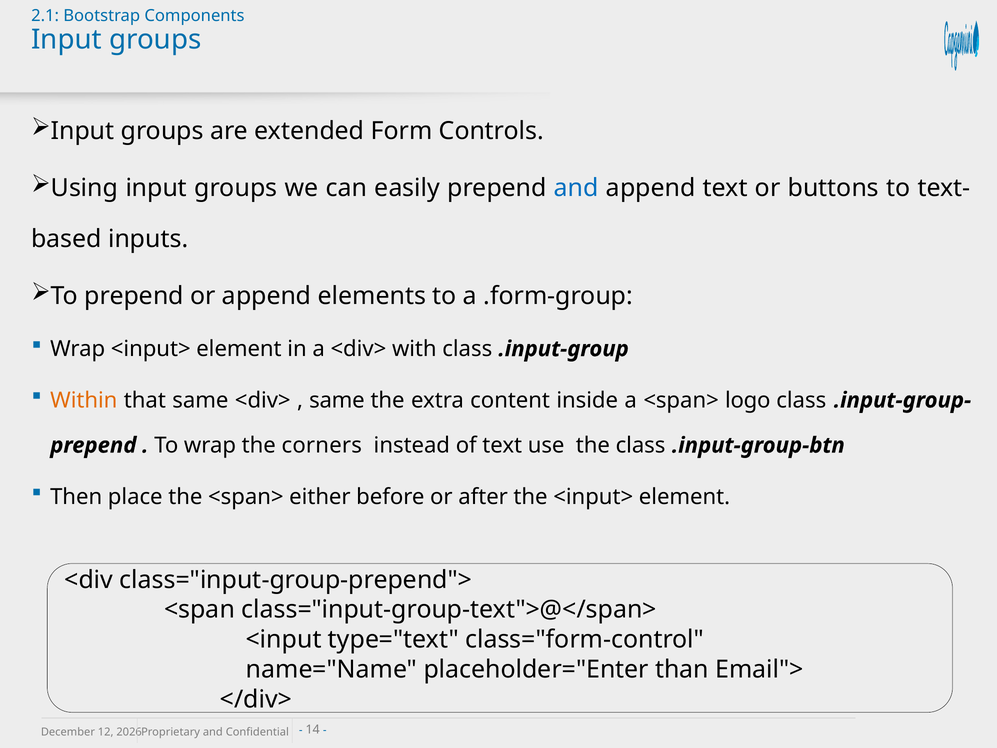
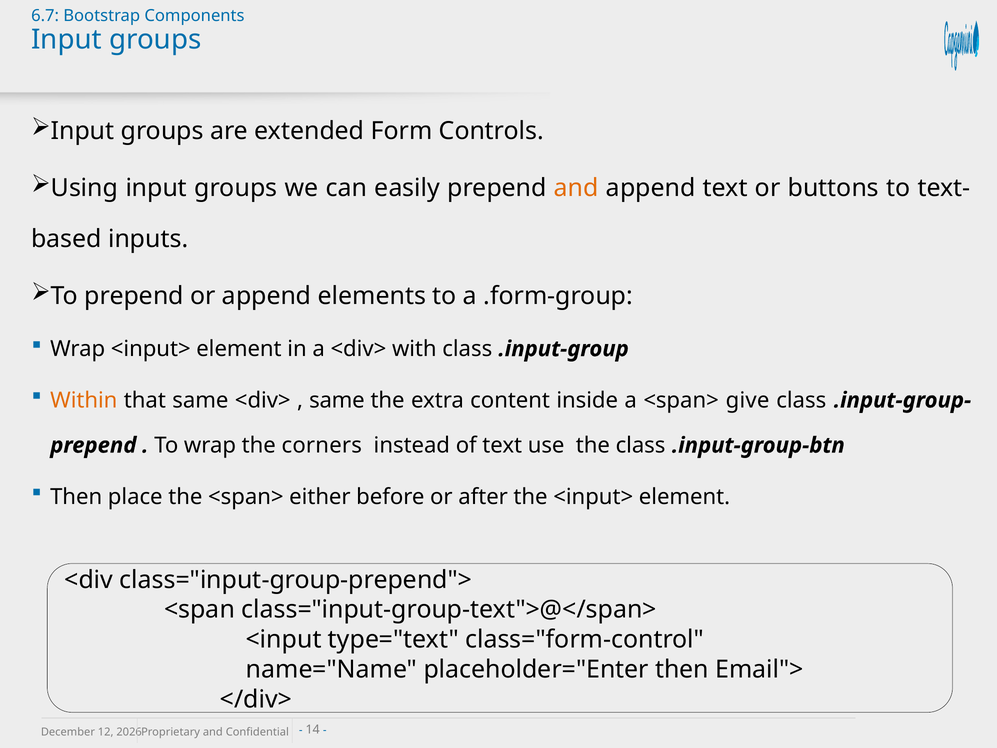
2.1: 2.1 -> 6.7 (45, 16)
and colour: blue -> orange (576, 188)
logo: logo -> give (748, 400)
placeholder="Enter than: than -> then (682, 669)
